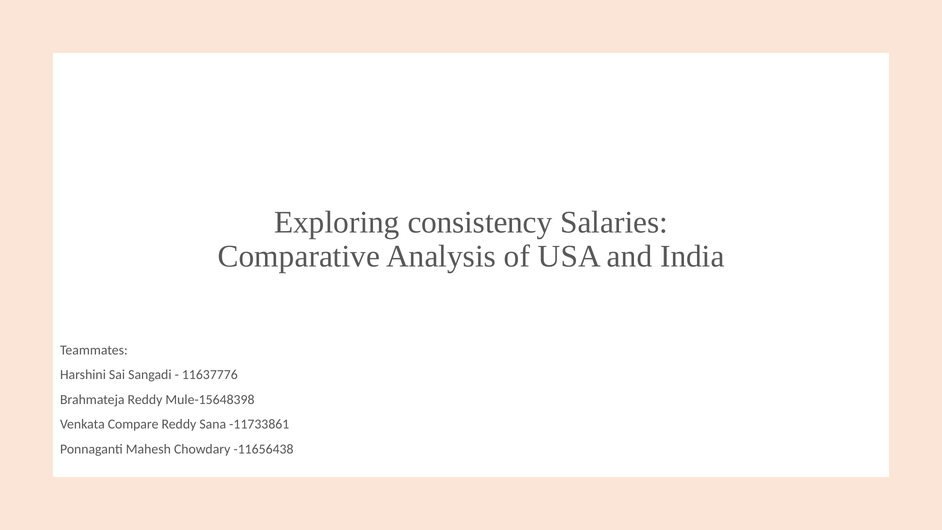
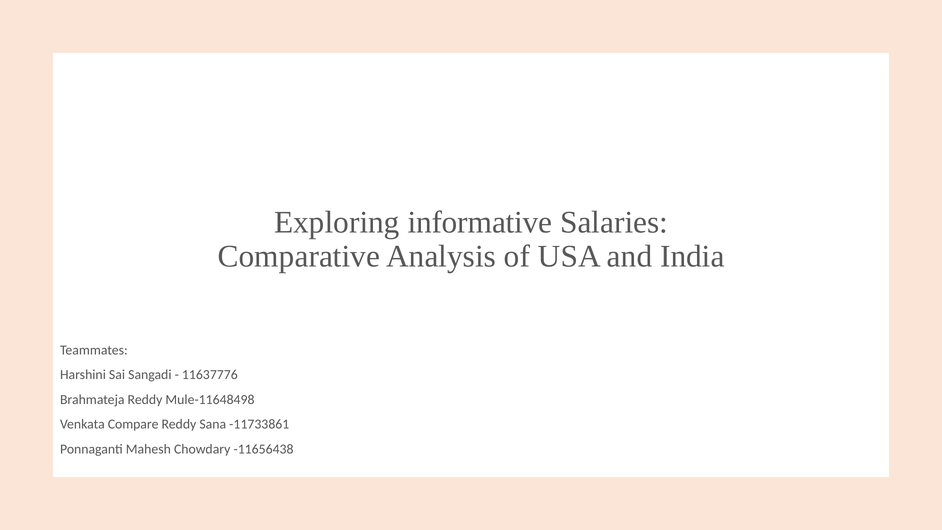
consistency: consistency -> informative (480, 222)
Mule-15648398: Mule-15648398 -> Mule-11648498 (210, 400)
